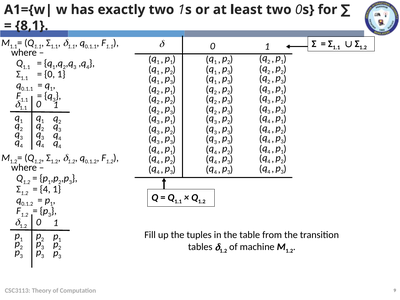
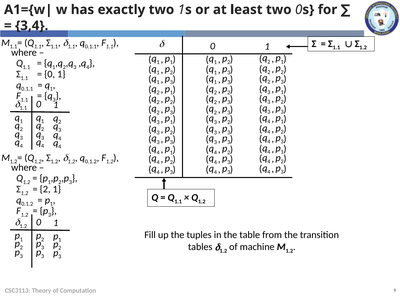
8,1: 8,1 -> 3,4 (32, 26)
4: 4 -> 2 (45, 189)
